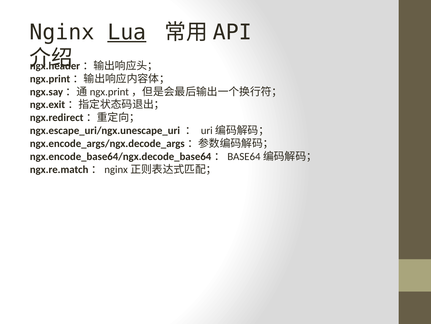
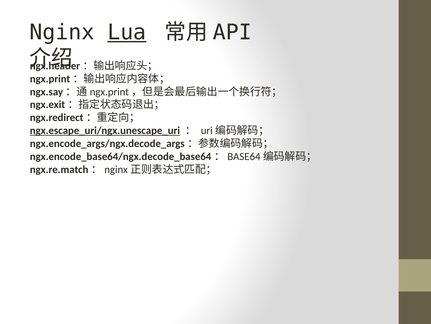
ngx.escape_uri/ngx.unescape_uri underline: none -> present (105, 130)
